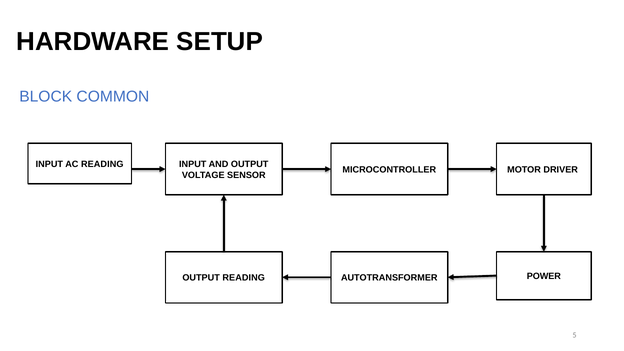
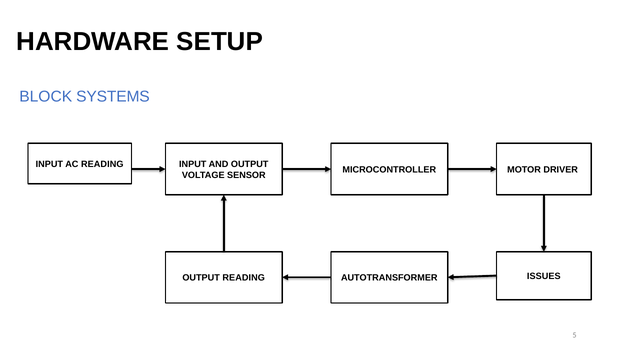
COMMON: COMMON -> SYSTEMS (113, 97)
POWER: POWER -> ISSUES (544, 276)
